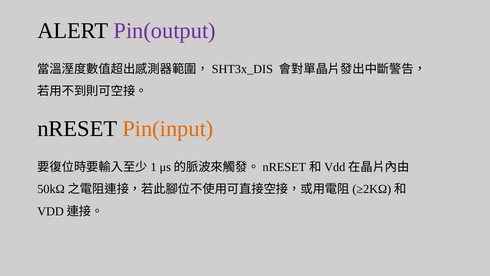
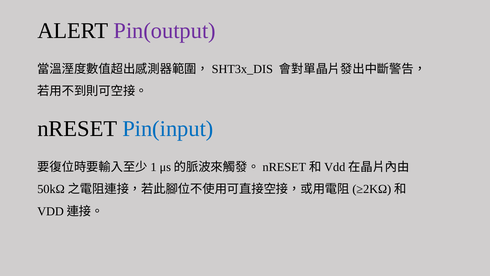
Pin(input colour: orange -> blue (168, 129)
